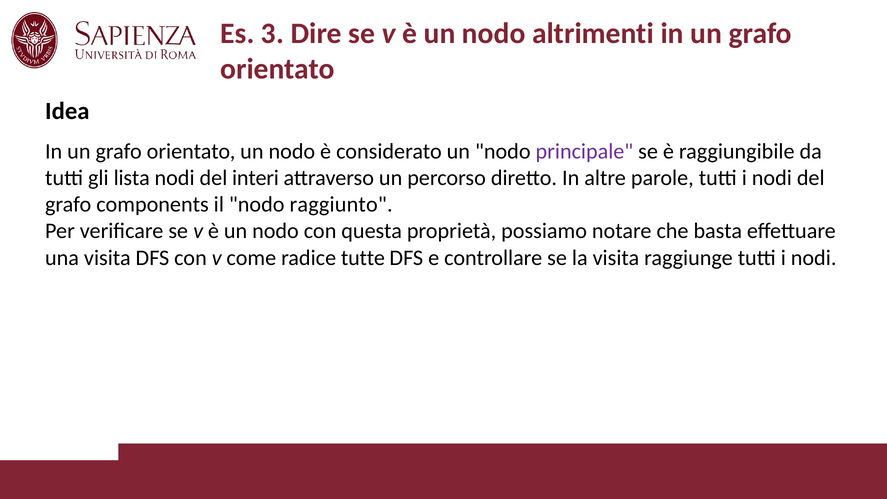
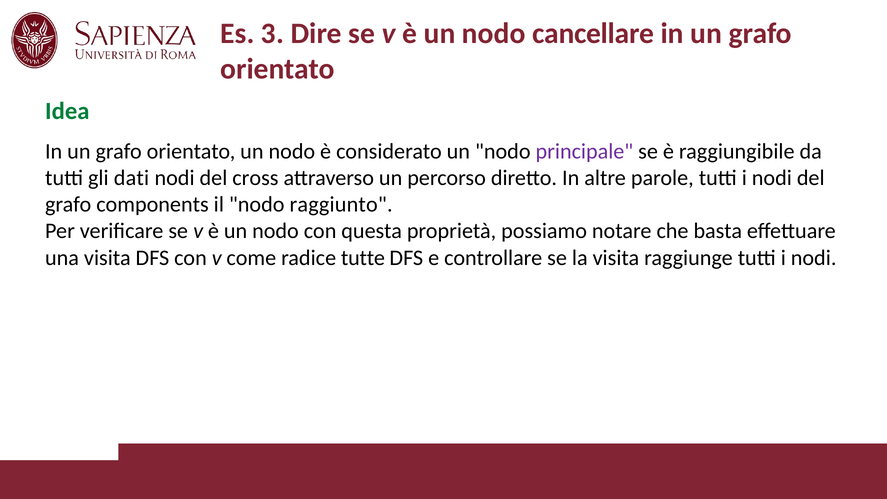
altrimenti: altrimenti -> cancellare (593, 33)
Idea colour: black -> green (67, 111)
lista: lista -> dati (131, 178)
interi: interi -> cross (255, 178)
